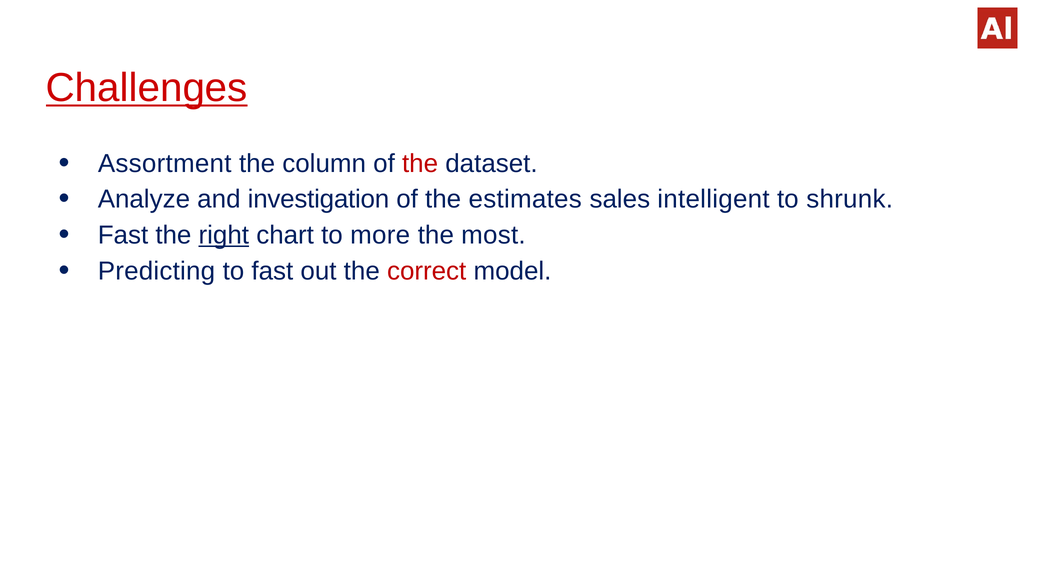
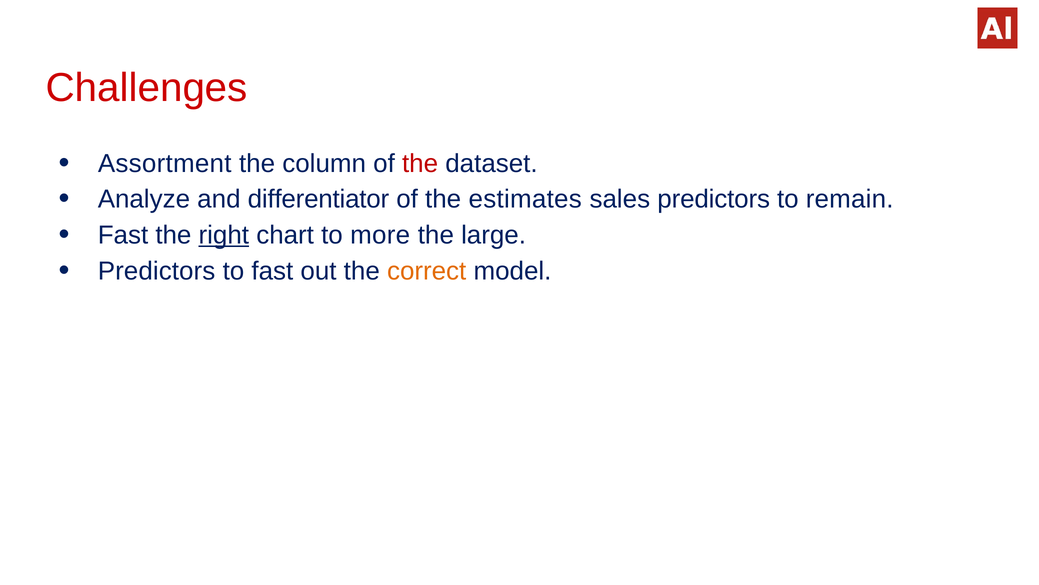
Challenges underline: present -> none (147, 88)
investigation: investigation -> differentiator (318, 199)
sales intelligent: intelligent -> predictors (714, 199)
shrunk: shrunk -> remain (850, 199)
most: most -> large (494, 235)
Predicting: Predicting -> Predictors (157, 271)
correct colour: red -> orange (427, 271)
